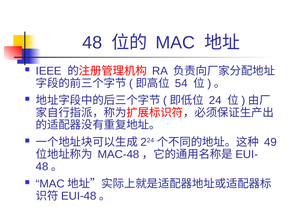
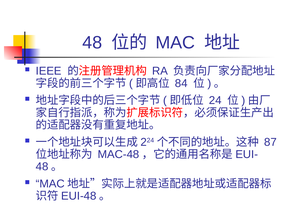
54: 54 -> 84 (181, 83)
49: 49 -> 87 (270, 142)
